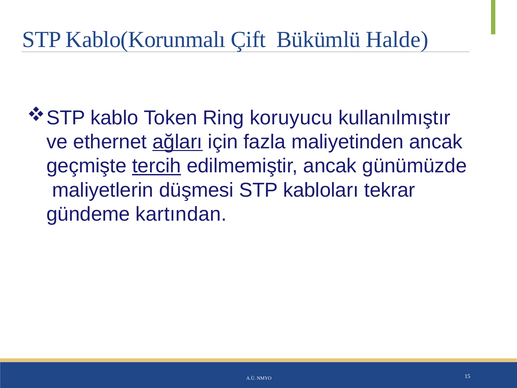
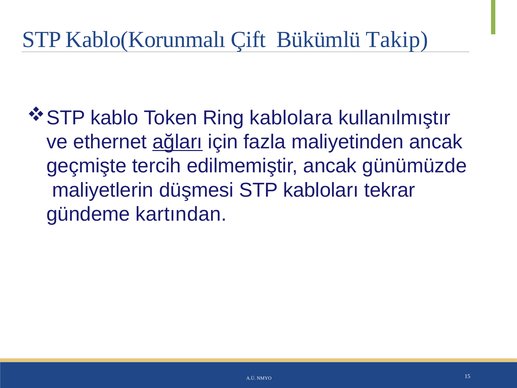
Halde: Halde -> Takip (397, 39)
koruyucu: koruyucu -> kablolara (291, 118)
tercih underline: present -> none (157, 166)
